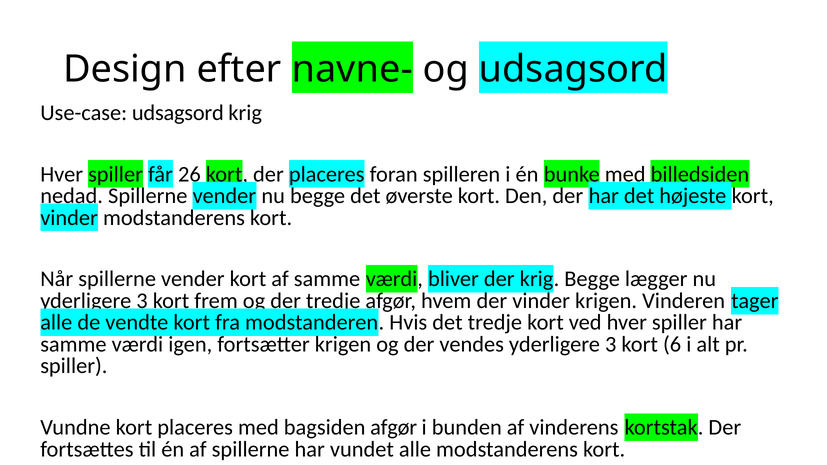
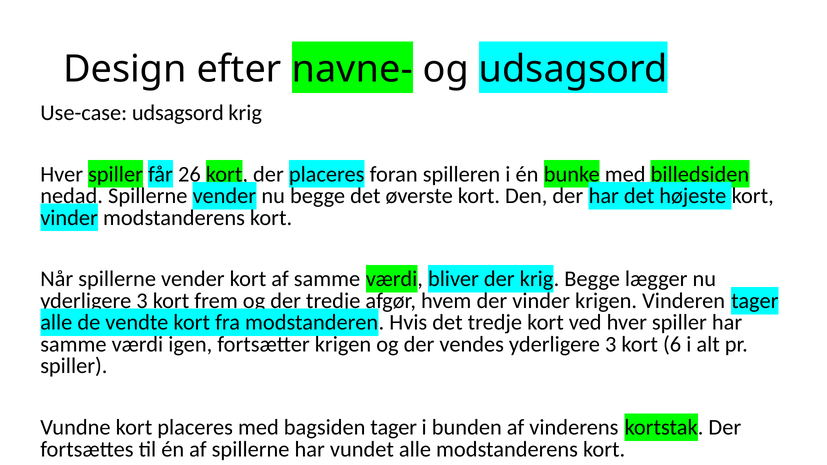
bagsiden afgør: afgør -> tager (394, 428)
